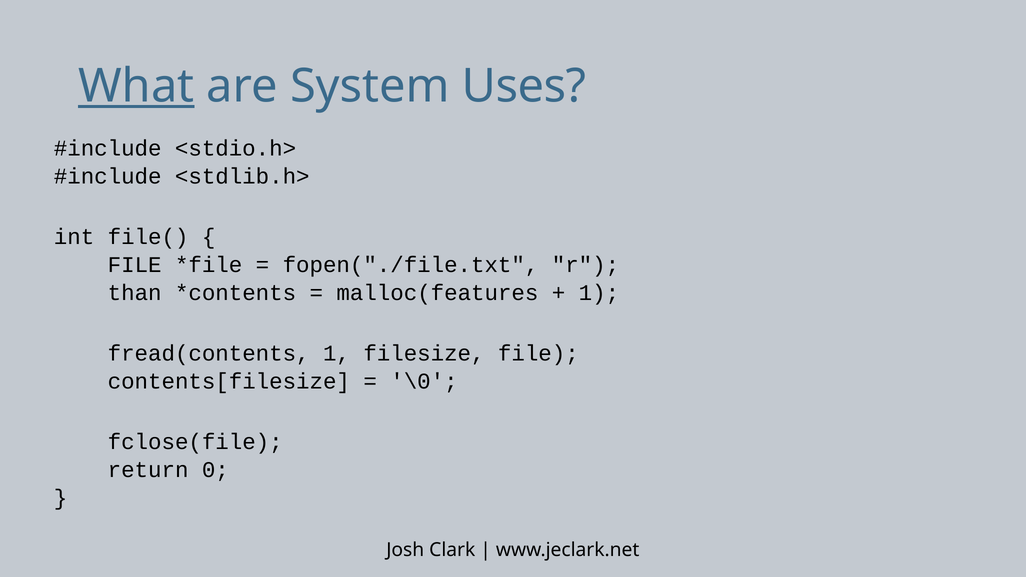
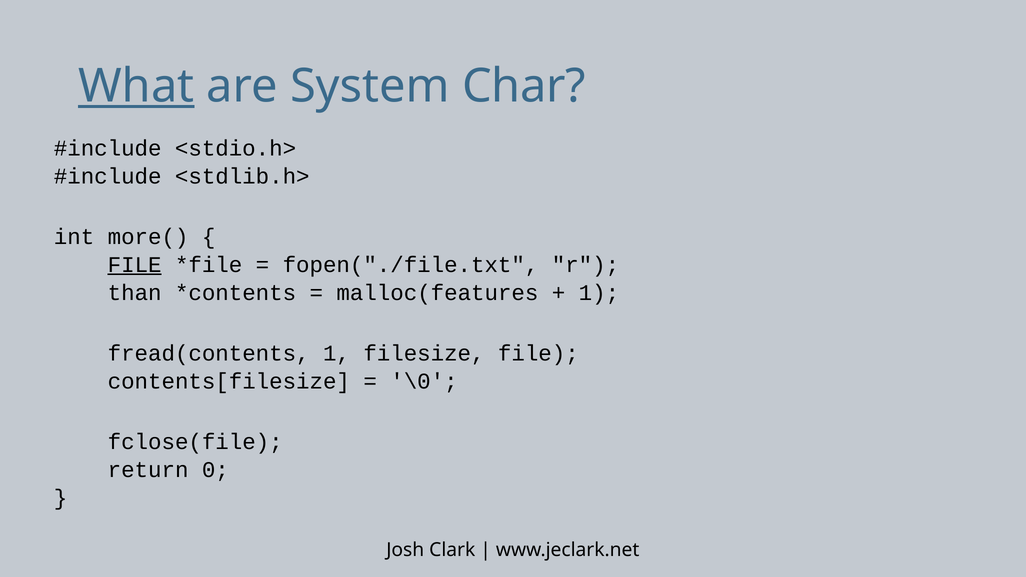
Uses: Uses -> Char (524, 86)
file(: file( -> more( (148, 237)
FILE underline: none -> present (135, 265)
